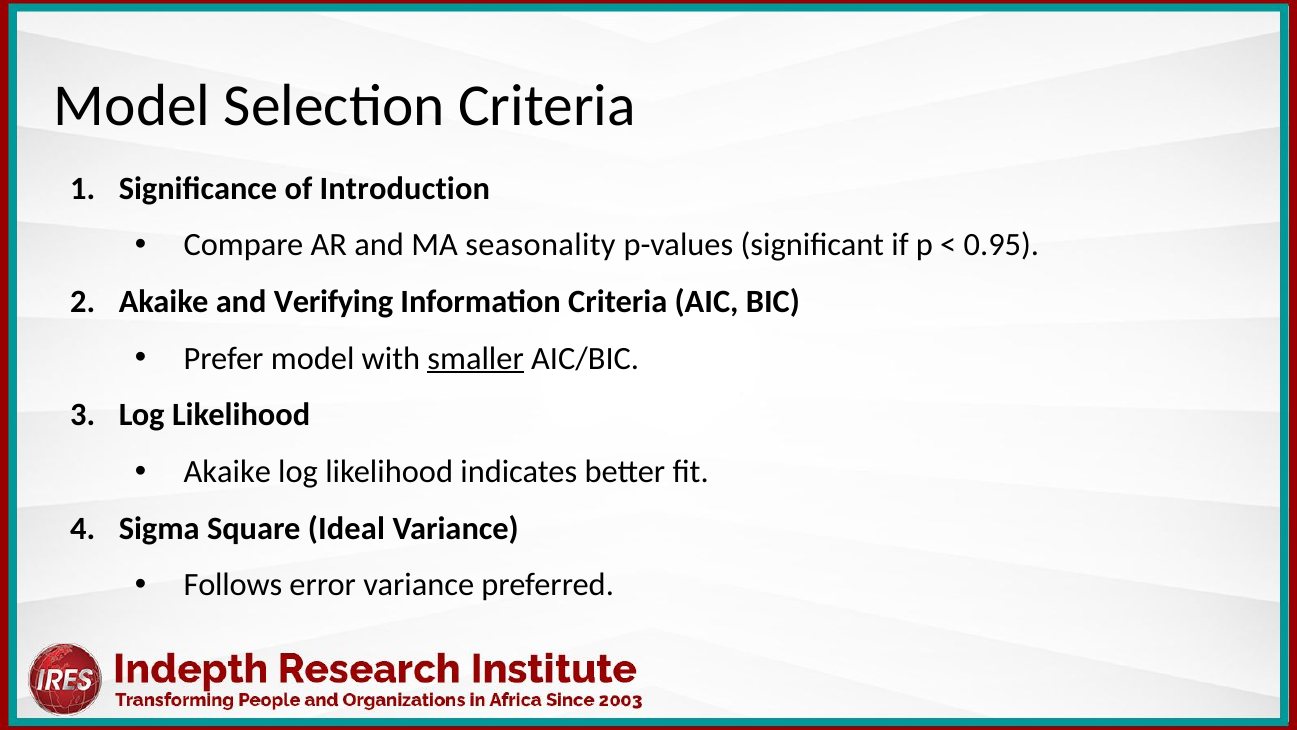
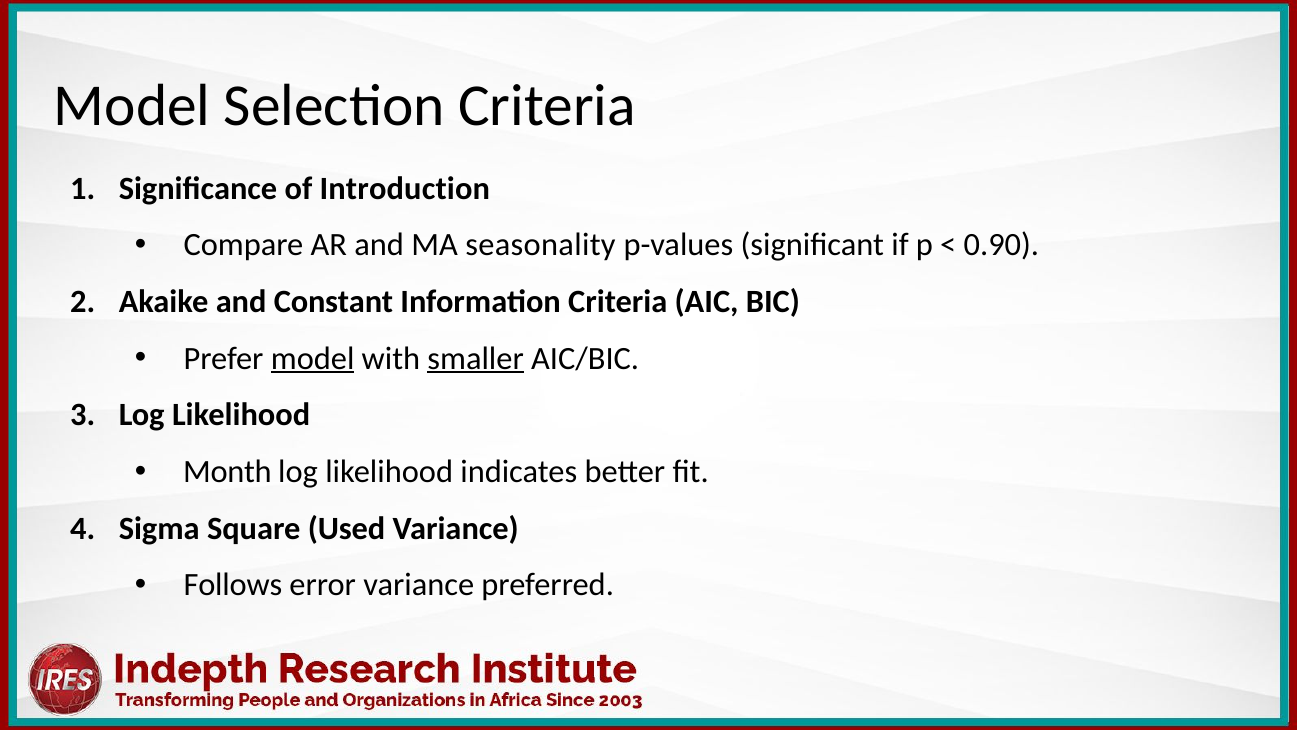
0.95: 0.95 -> 0.90 (1001, 245)
Verifying: Verifying -> Constant (334, 302)
model underline: none -> present (313, 358)
Akaike: Akaike -> Month (227, 471)
Ideal: Ideal -> Used (347, 528)
